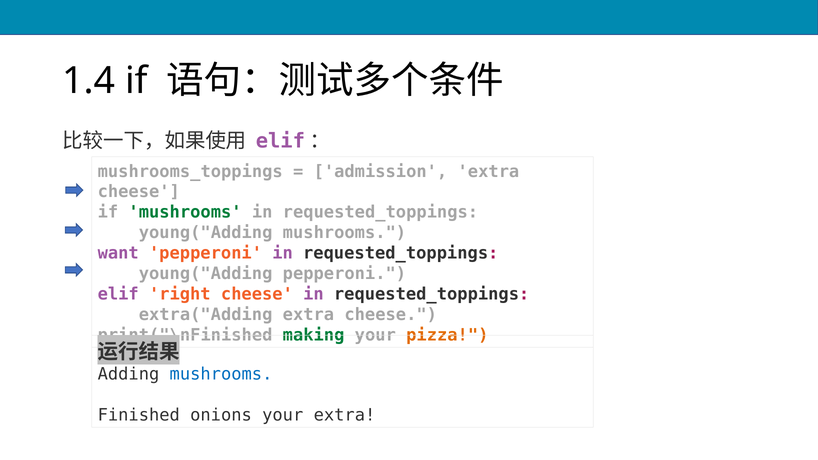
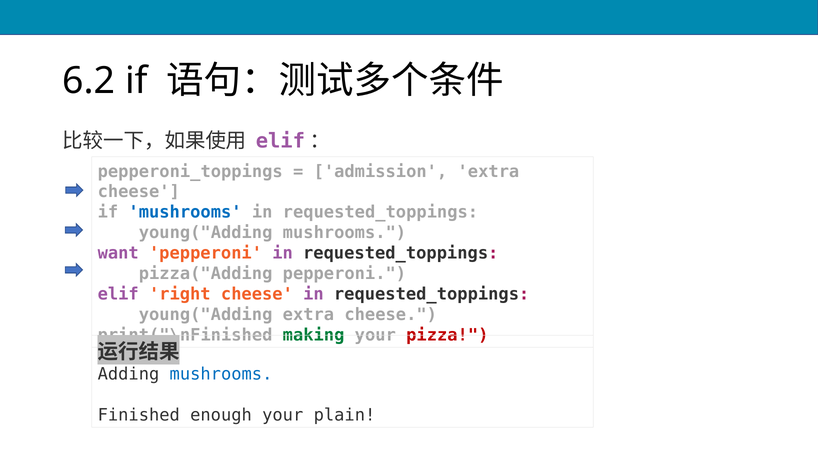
1.4: 1.4 -> 6.2 (89, 81)
mushrooms_toppings: mushrooms_toppings -> pepperoni_toppings (190, 171)
mushrooms colour: green -> blue (185, 212)
young("Adding: young("Adding -> pizza("Adding (206, 274)
extra("Adding: extra("Adding -> young("Adding (206, 315)
pizza colour: orange -> red (447, 335)
onions: onions -> enough (221, 415)
your extra: extra -> plain (344, 415)
